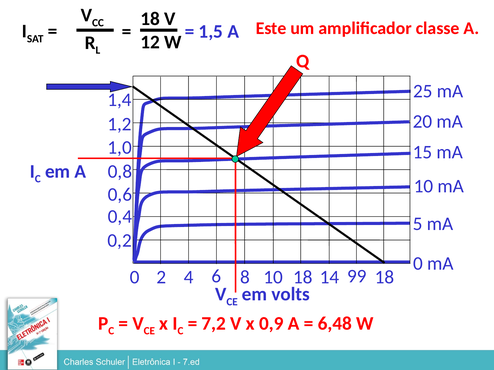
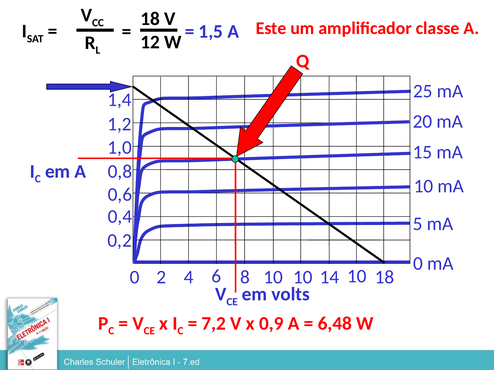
10 18: 18 -> 10 (303, 277)
14 99: 99 -> 10 (357, 277)
